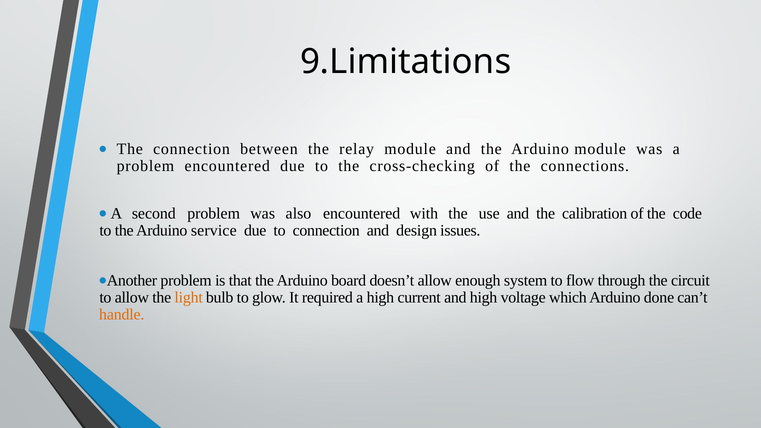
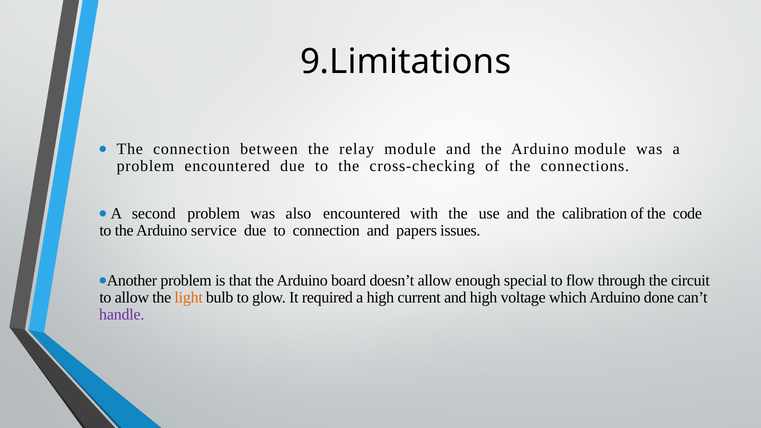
design: design -> papers (417, 231)
system: system -> special (526, 281)
handle colour: orange -> purple (122, 315)
